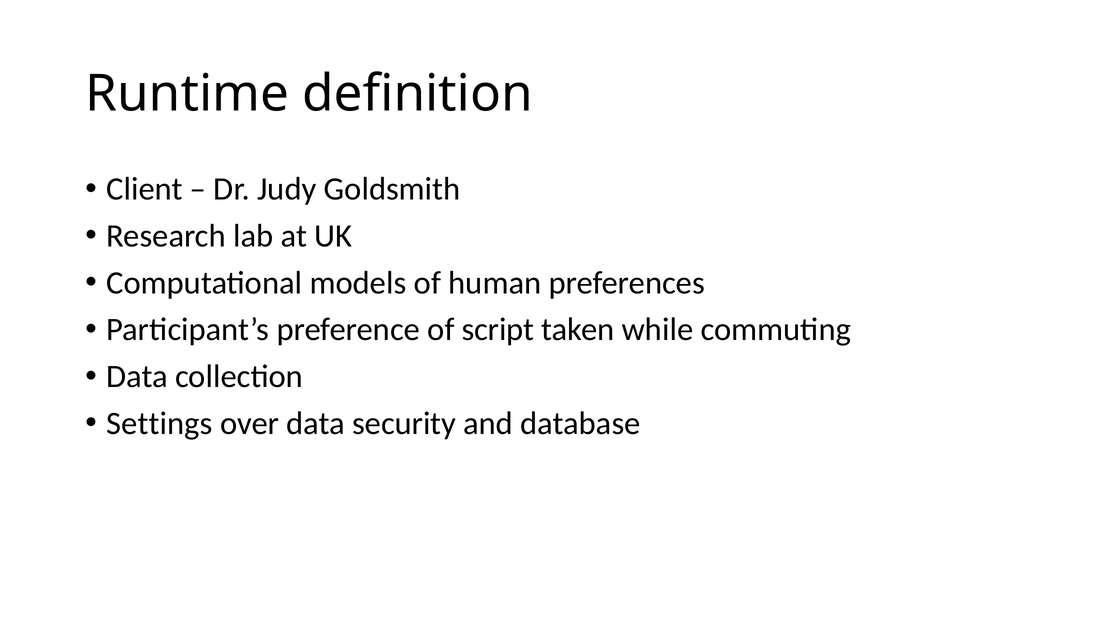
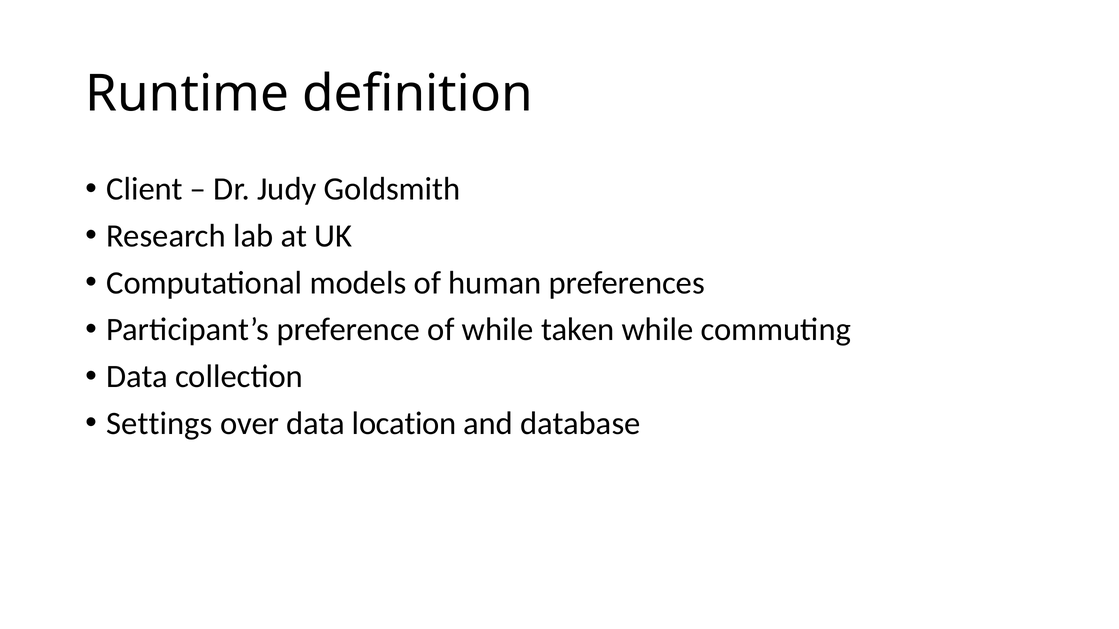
of script: script -> while (498, 330)
security: security -> location (404, 424)
